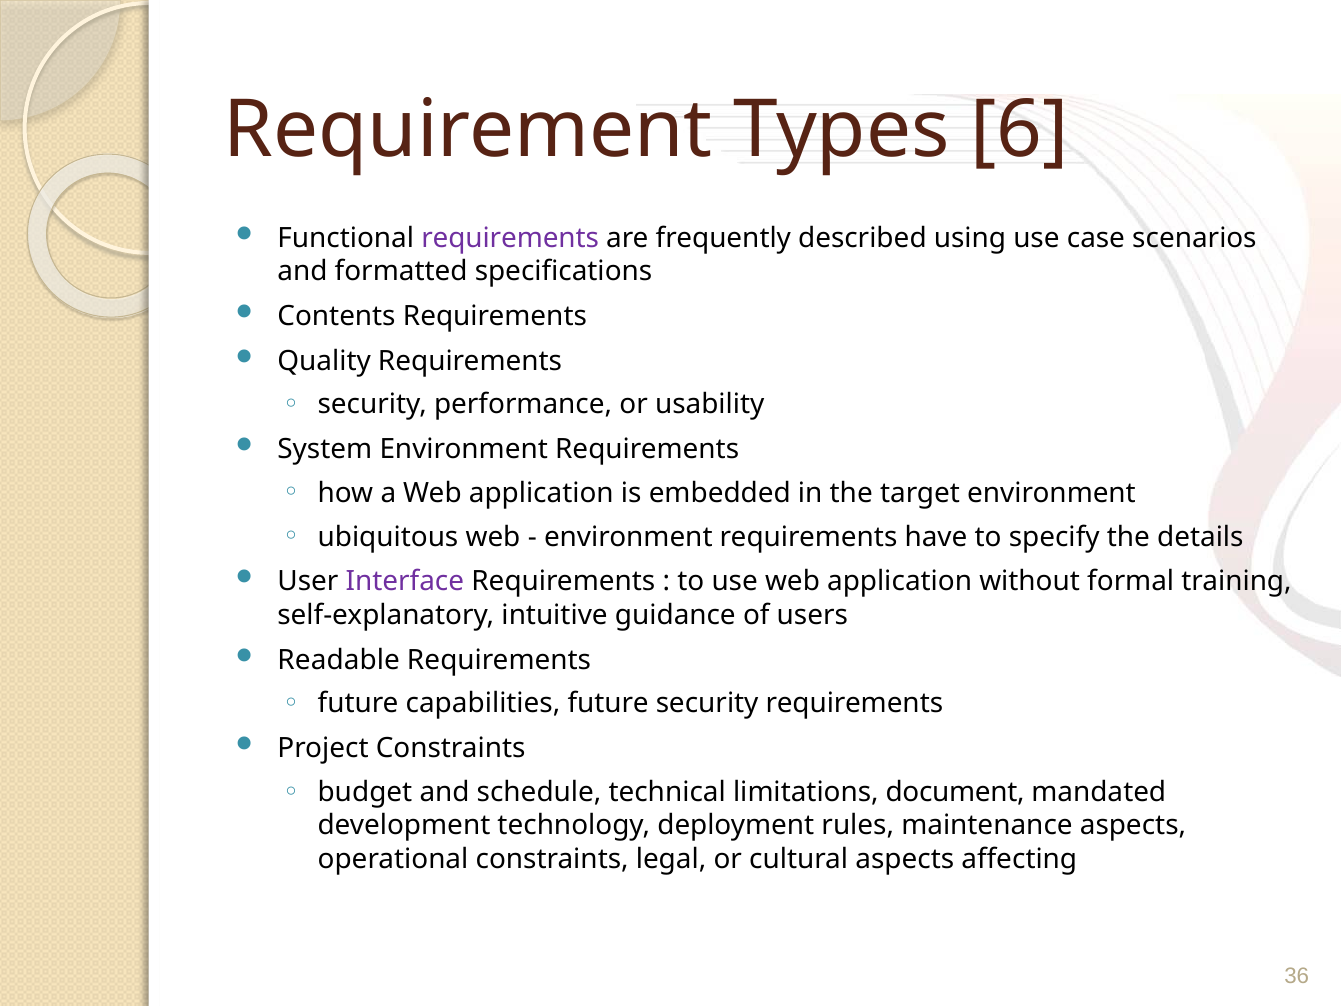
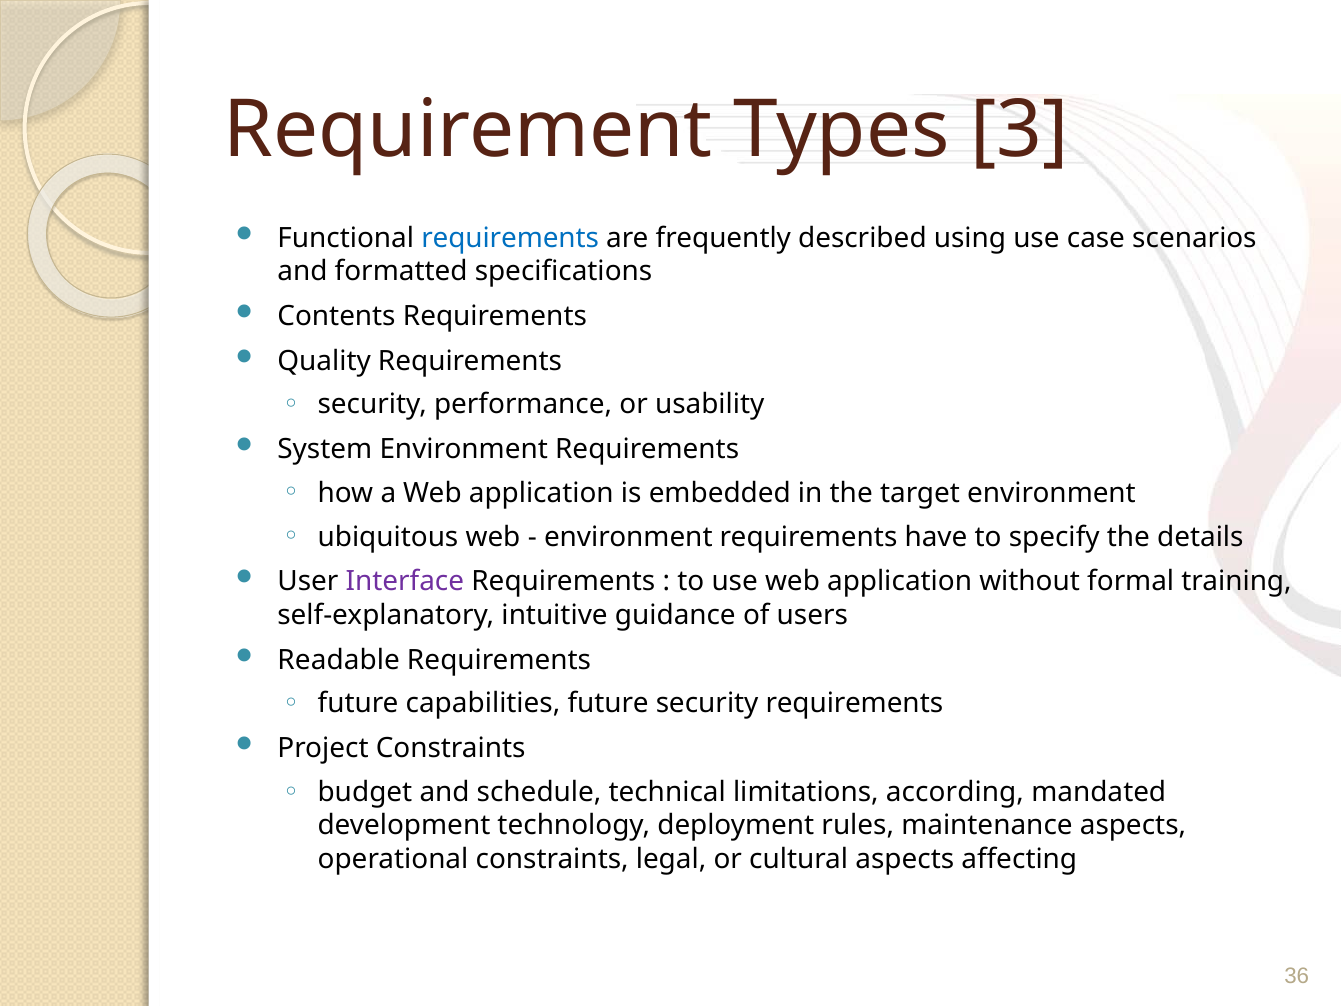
6: 6 -> 3 (1020, 130)
requirements colour: purple -> blue (510, 238)
document: document -> according (955, 792)
